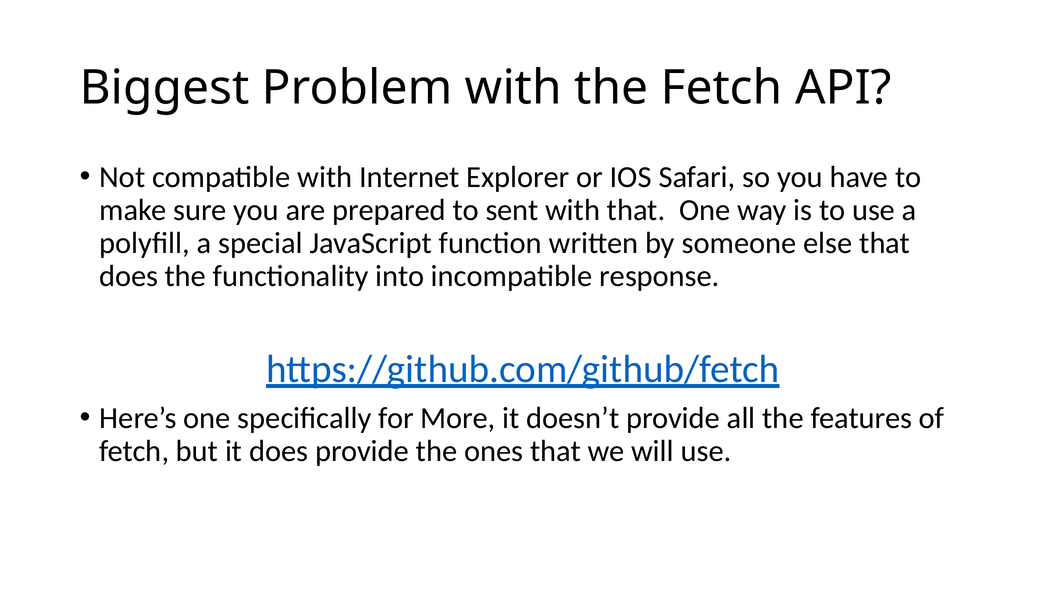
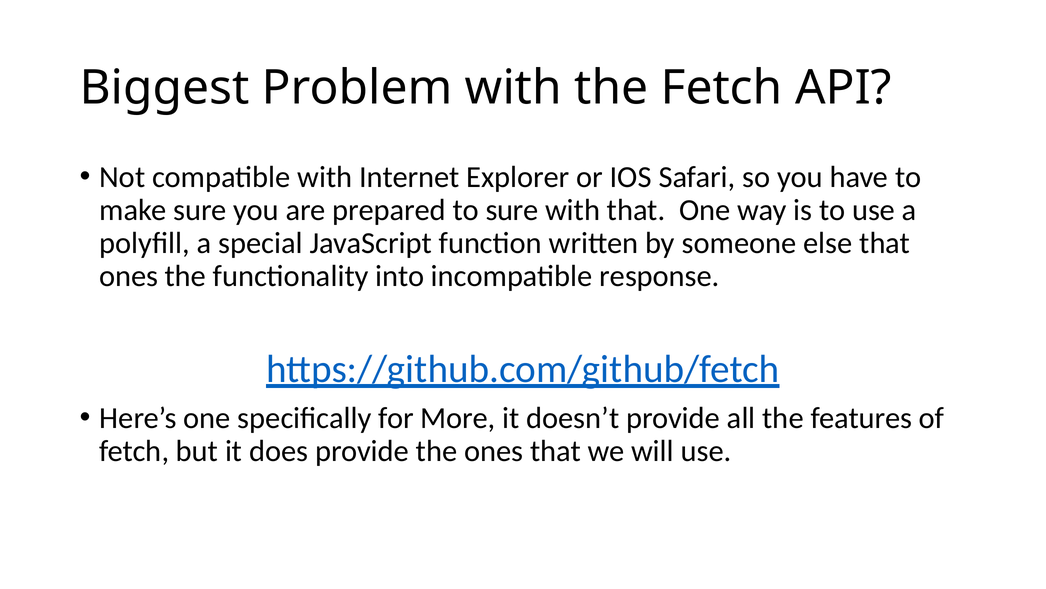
to sent: sent -> sure (512, 210)
does: does -> ones (129, 276)
